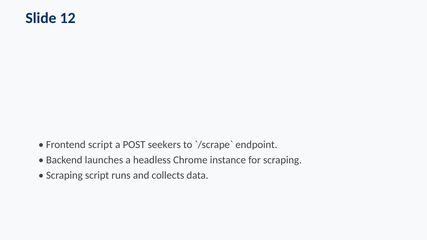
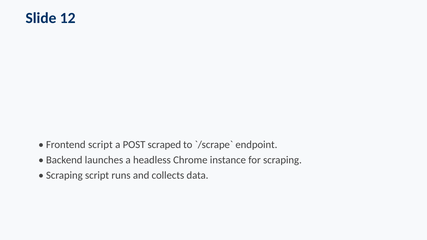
seekers: seekers -> scraped (164, 145)
